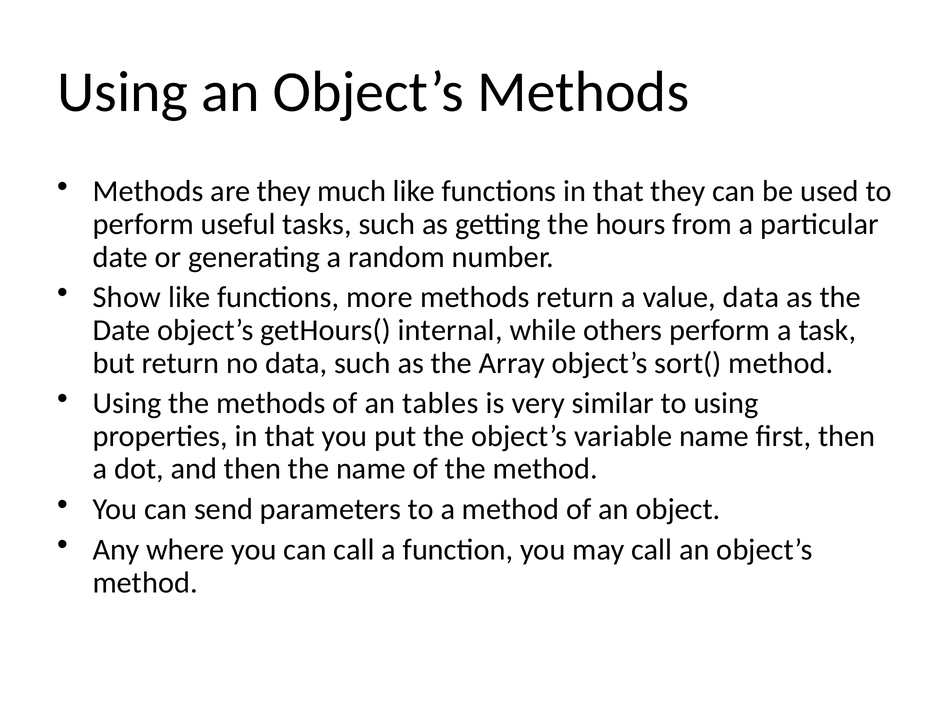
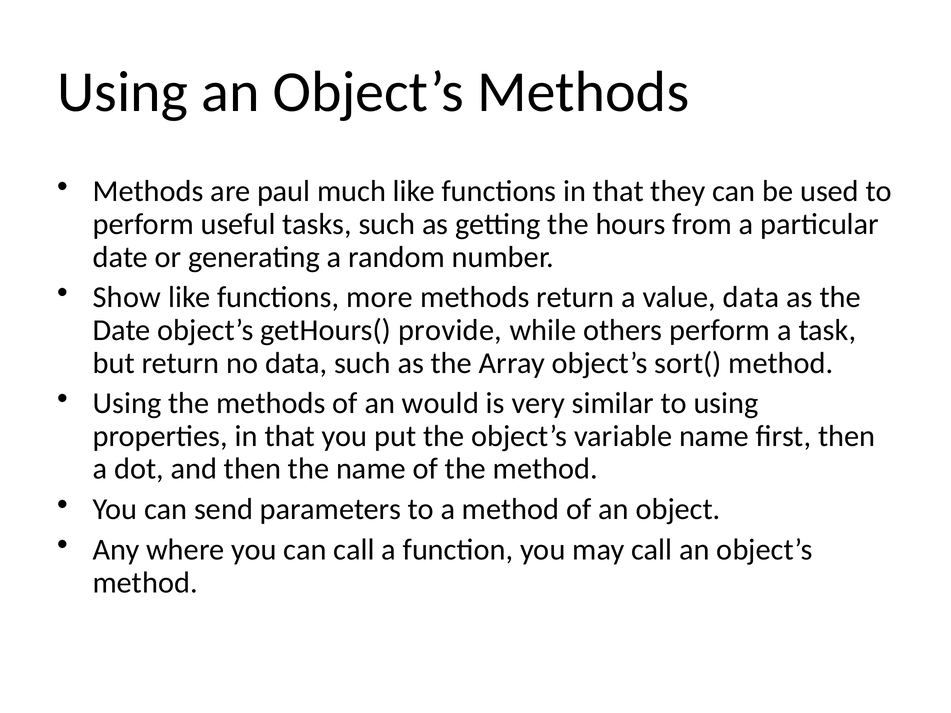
are they: they -> paul (284, 192)
internal: internal -> provide (450, 330)
tables: tables -> would (440, 404)
